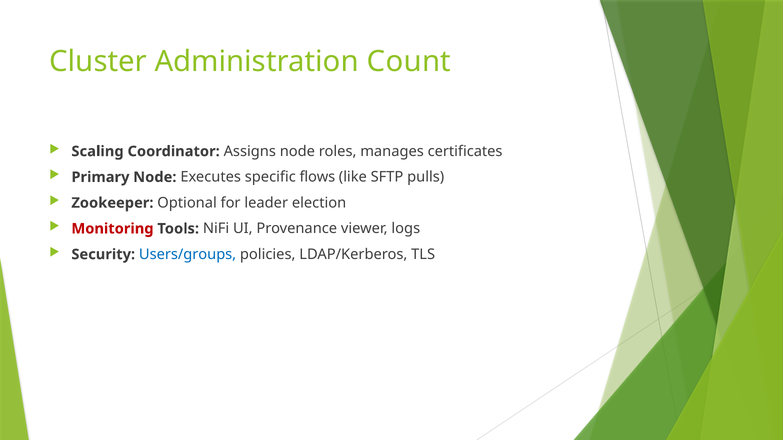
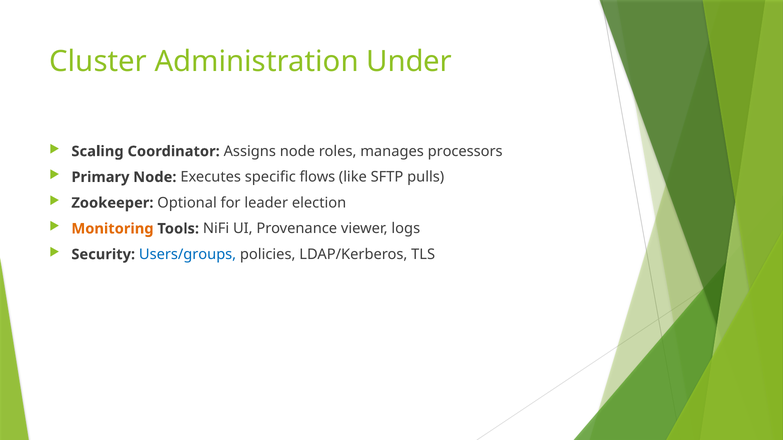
Count: Count -> Under (409, 62)
certificates: certificates -> processors (465, 152)
Monitoring colour: red -> orange (112, 229)
